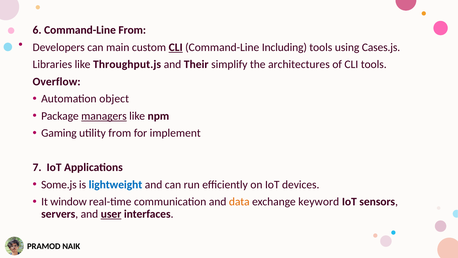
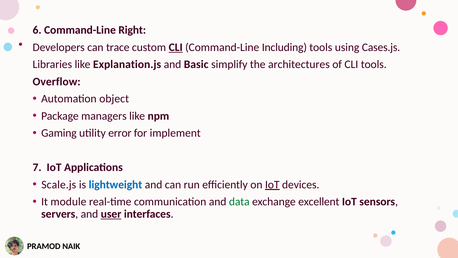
Command-Line From: From -> Right (132, 30)
main: main -> trace (118, 47)
Throughput.js: Throughput.js -> Explanation.js (127, 64)
Their: Their -> Basic (196, 64)
managers underline: present -> none (104, 116)
utility from: from -> error (120, 133)
Some.js: Some.js -> Scale.js (59, 184)
IoT underline: none -> present (272, 184)
window: window -> module (68, 201)
data colour: orange -> green (239, 201)
keyword: keyword -> excellent (319, 201)
